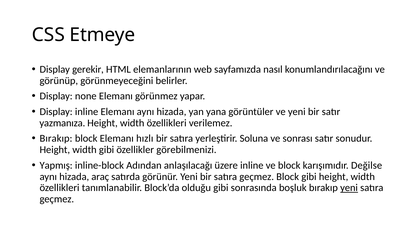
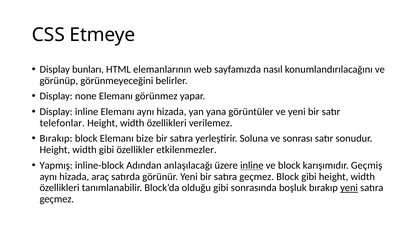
gerekir: gerekir -> bunları (88, 70)
yazmanıza: yazmanıza -> telefonlar (62, 123)
hızlı: hızlı -> bize (145, 139)
görebilmenizi: görebilmenizi -> etkilenmezler (186, 150)
inline underline: none -> present (252, 166)
Değilse: Değilse -> Geçmiş (367, 166)
